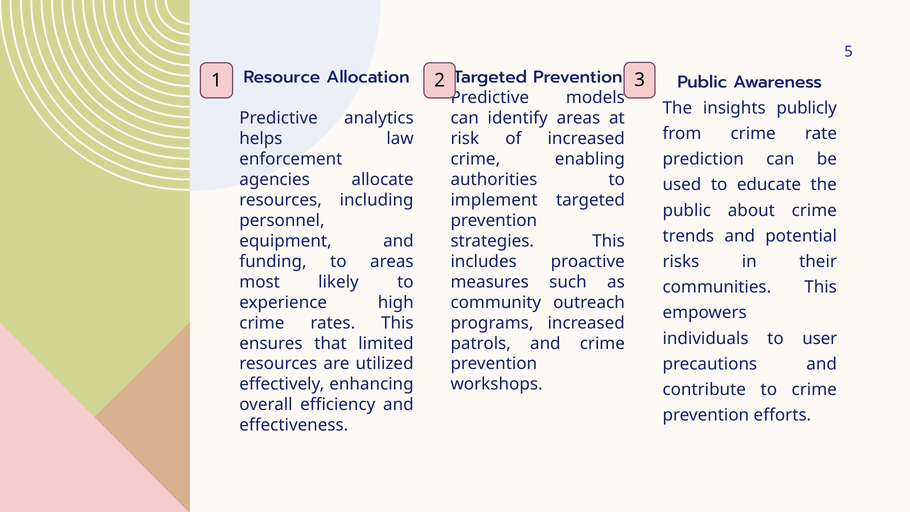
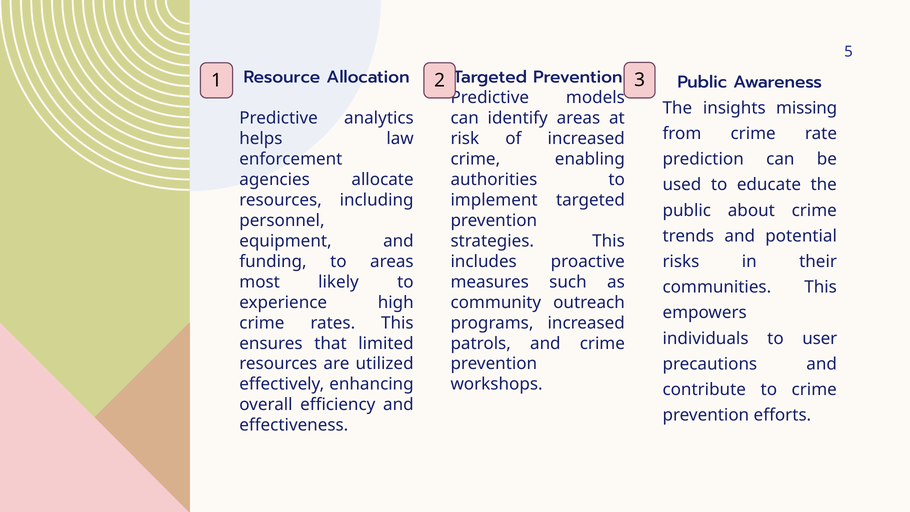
publicly: publicly -> missing (807, 108)
